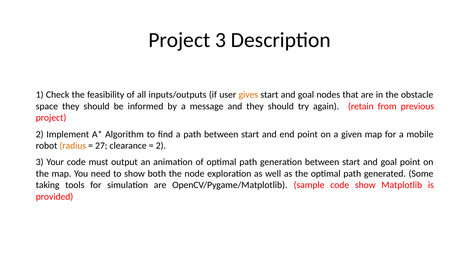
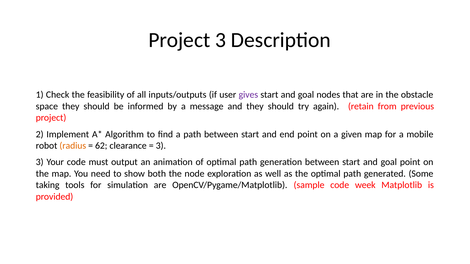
gives colour: orange -> purple (248, 95)
27: 27 -> 62 (101, 146)
2: 2 -> 3 (161, 146)
code show: show -> week (365, 185)
